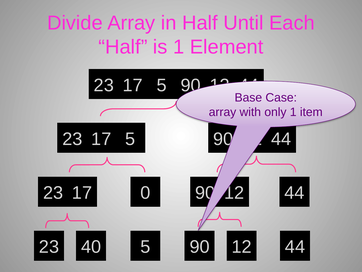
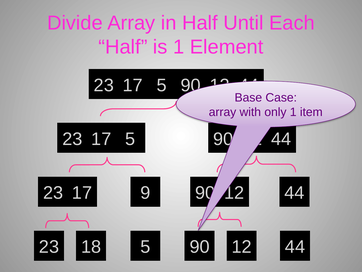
0: 0 -> 9 (145, 193)
40: 40 -> 18 (91, 246)
